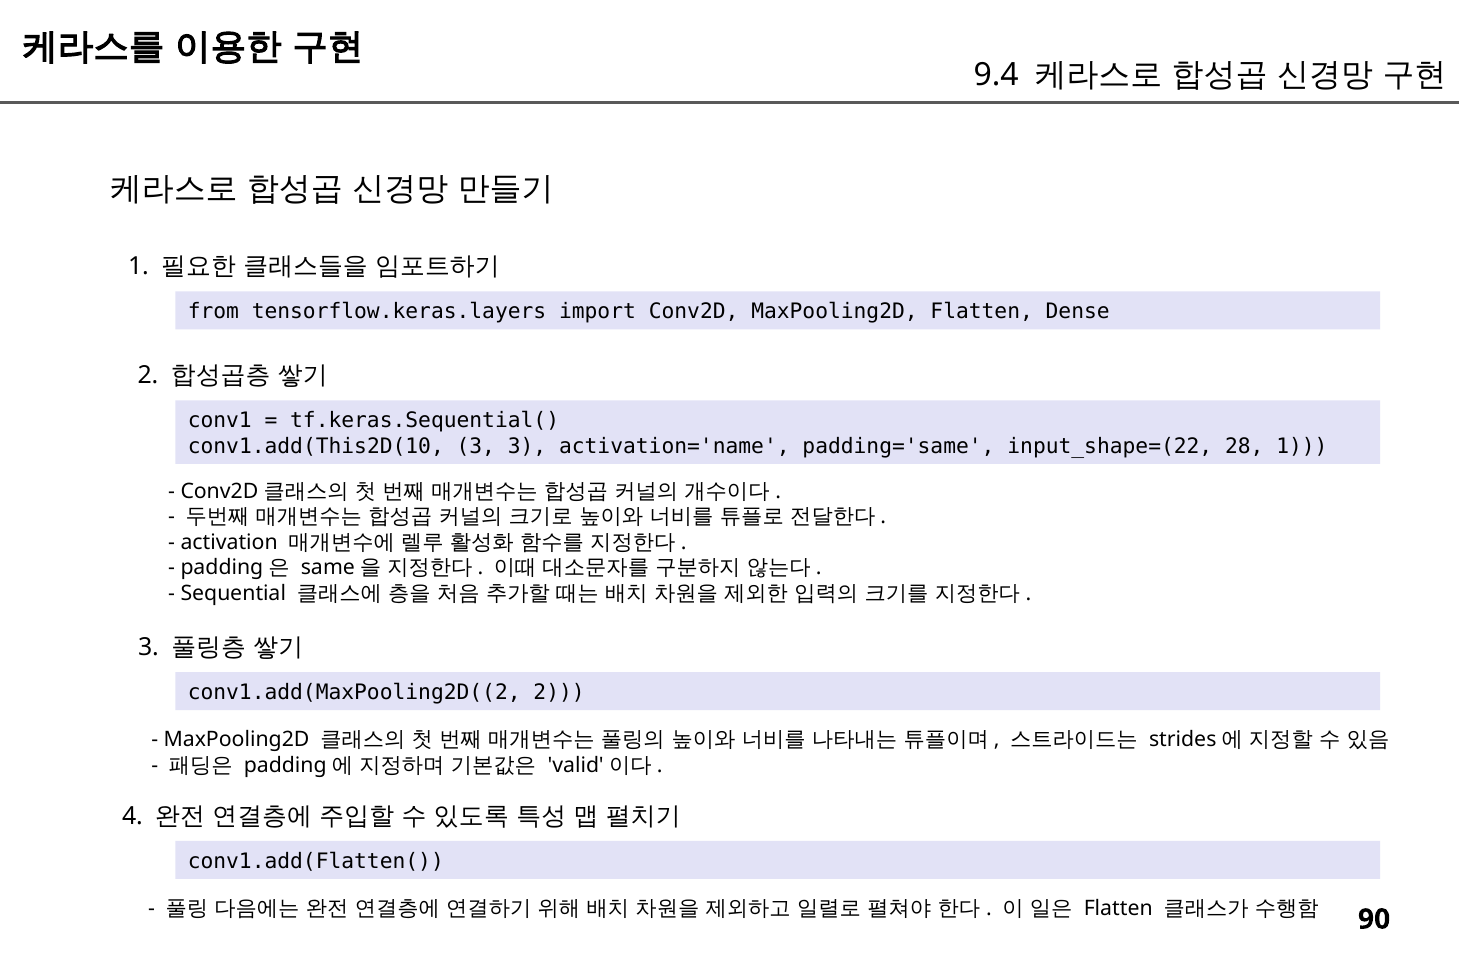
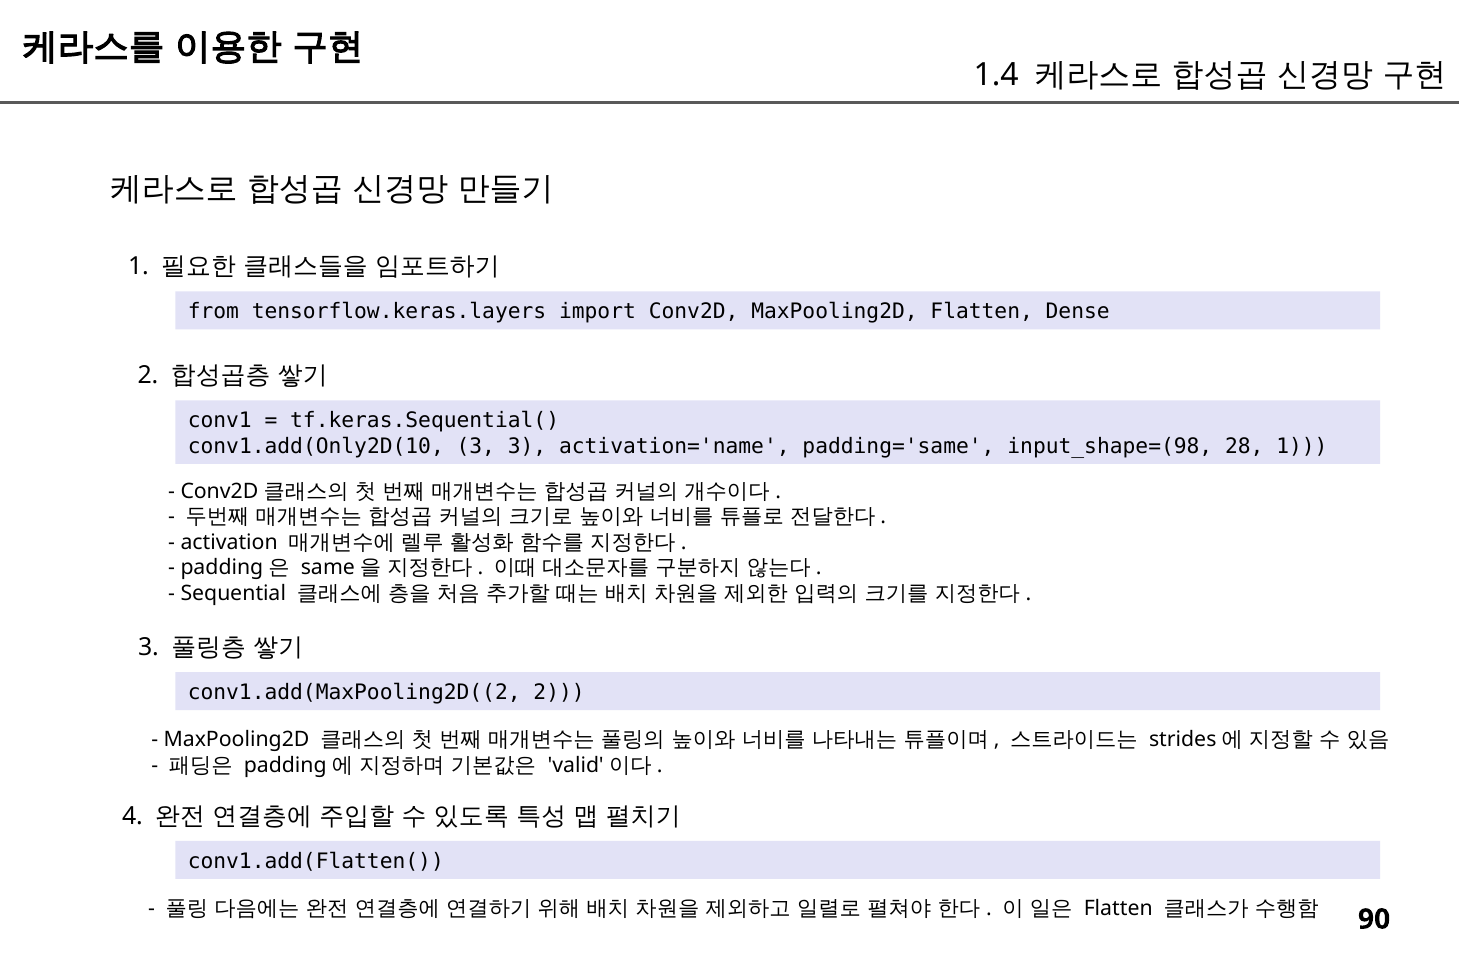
9.4: 9.4 -> 1.4 (996, 75)
conv1.add(This2D(10: conv1.add(This2D(10 -> conv1.add(Only2D(10 (316, 447)
input_shape=(22: input_shape=(22 -> input_shape=(98 (1110, 447)
